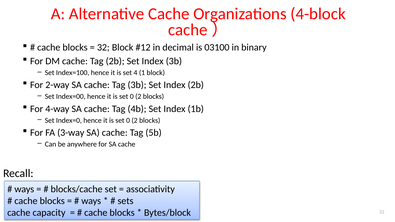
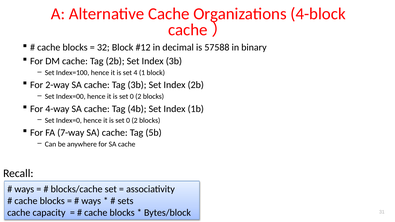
03100: 03100 -> 57588 (217, 48)
3-way: 3-way -> 7-way (71, 133)
